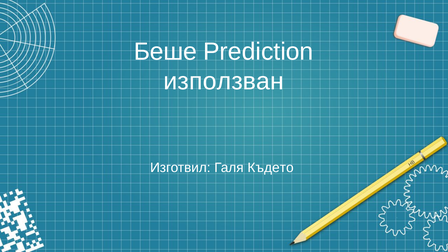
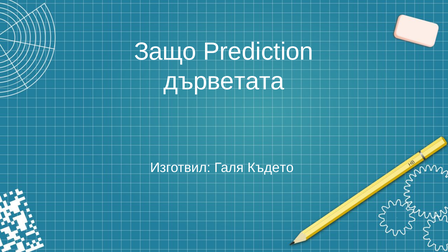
Беше: Беше -> Защо (165, 52)
използван: използван -> дърветата (224, 81)
